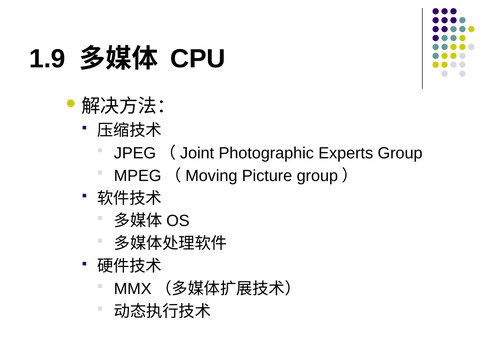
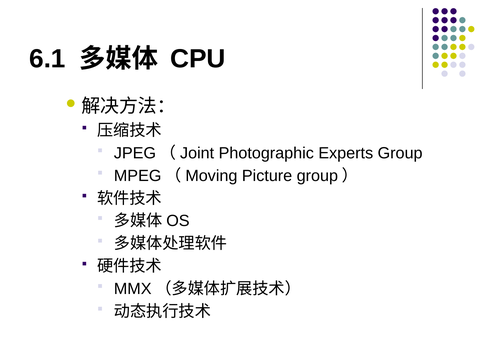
1.9: 1.9 -> 6.1 (47, 59)
